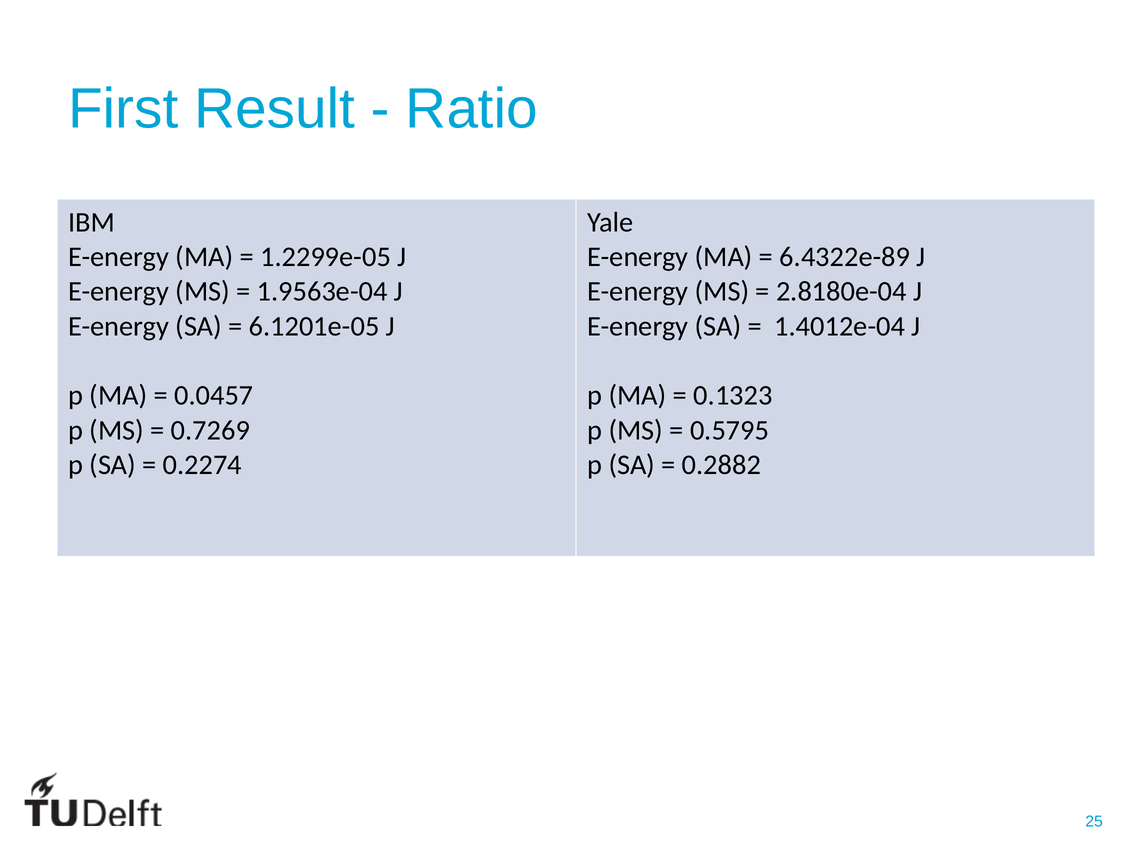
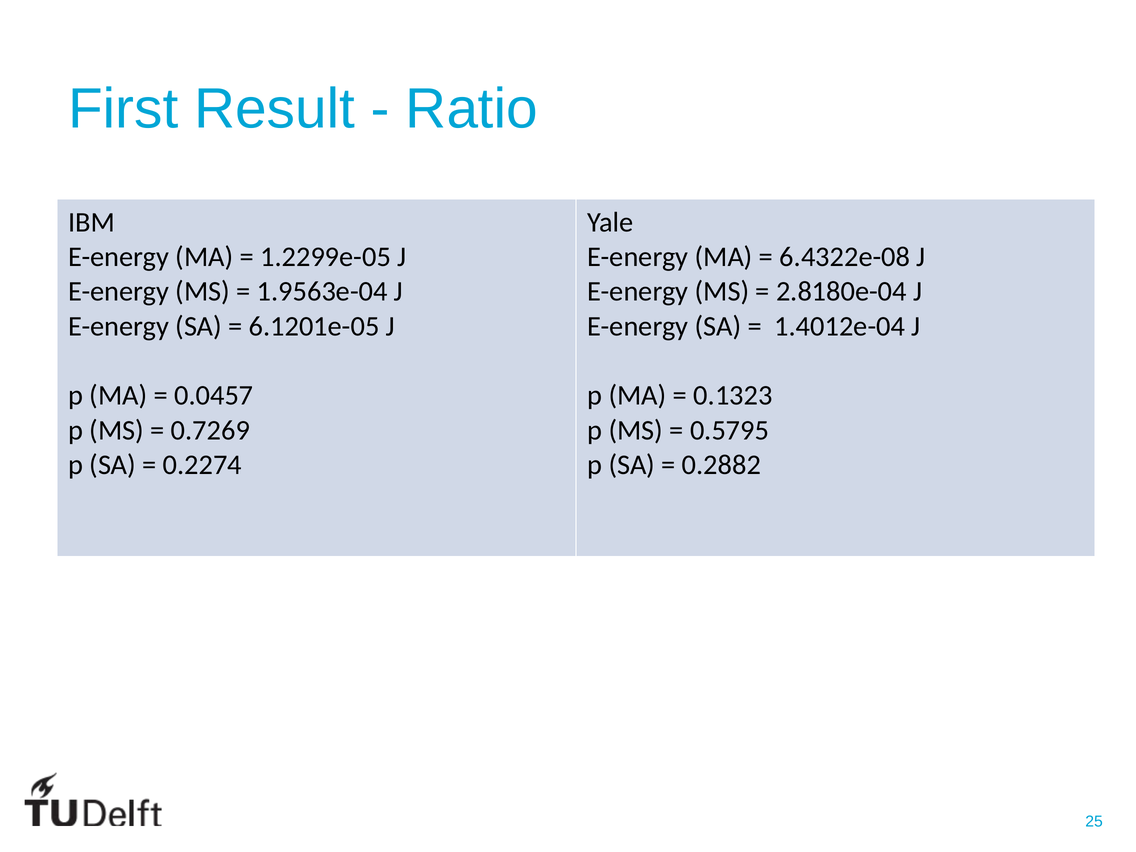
6.4322e-89: 6.4322e-89 -> 6.4322e-08 (845, 257)
